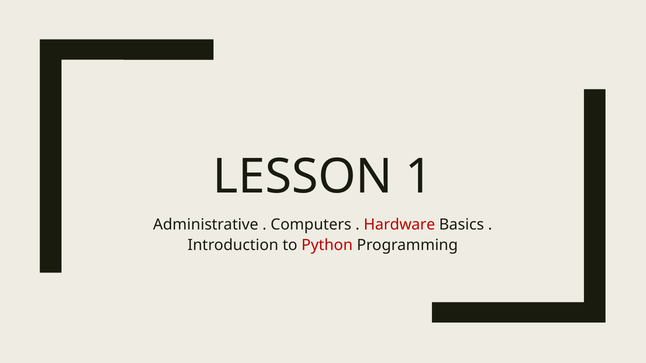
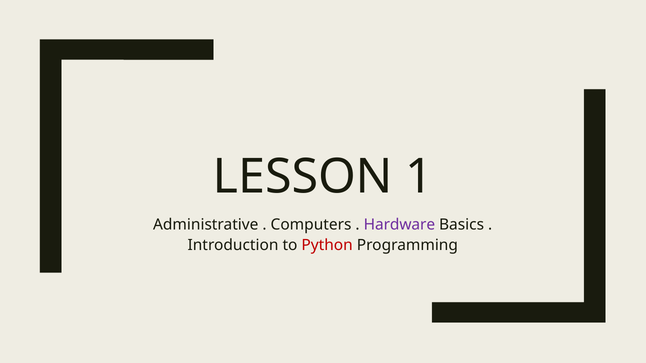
Hardware colour: red -> purple (399, 225)
